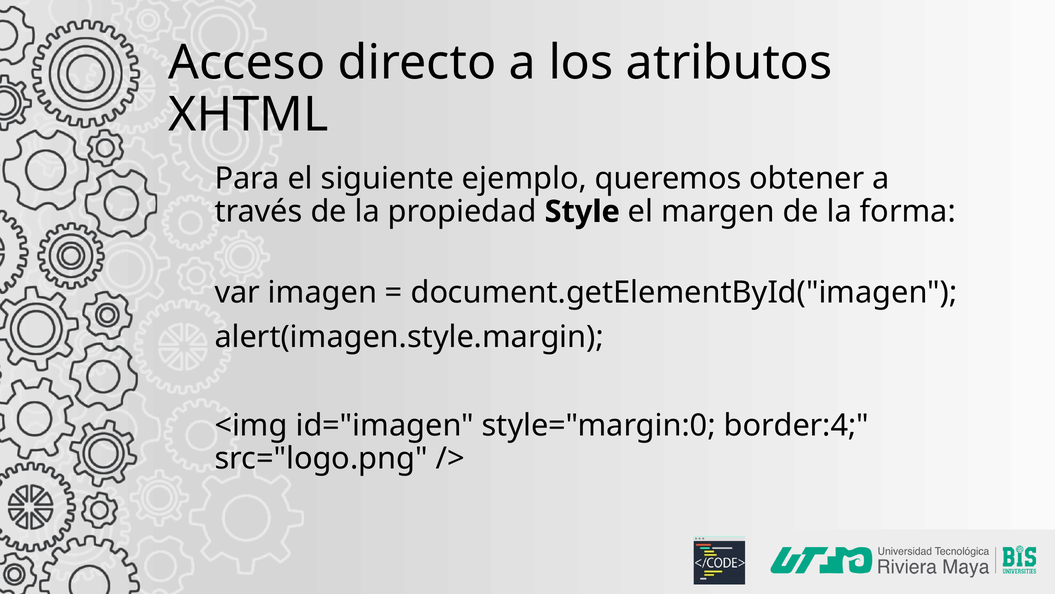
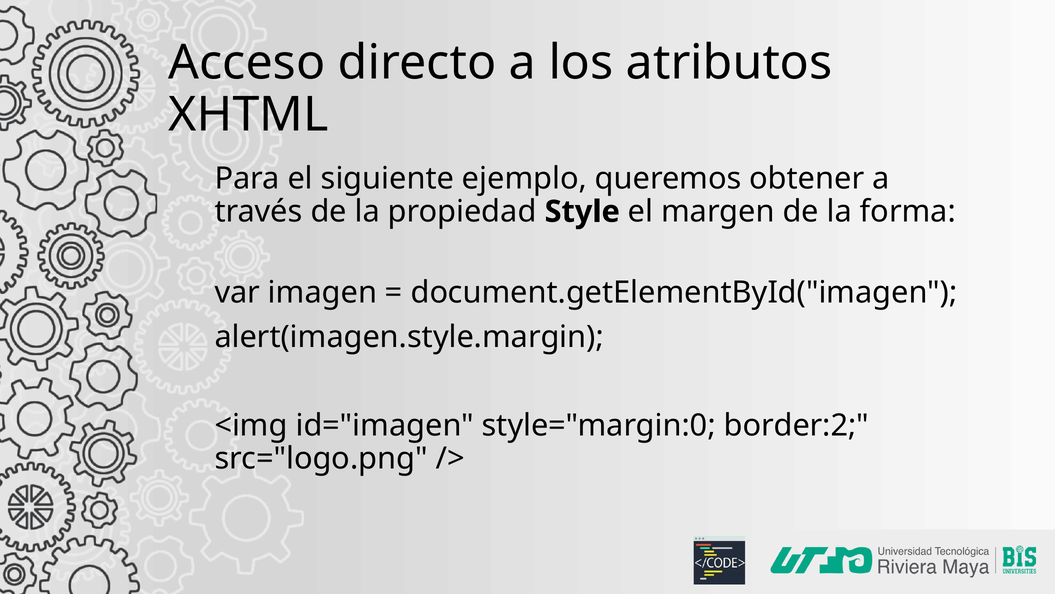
border:4: border:4 -> border:2 (796, 425)
